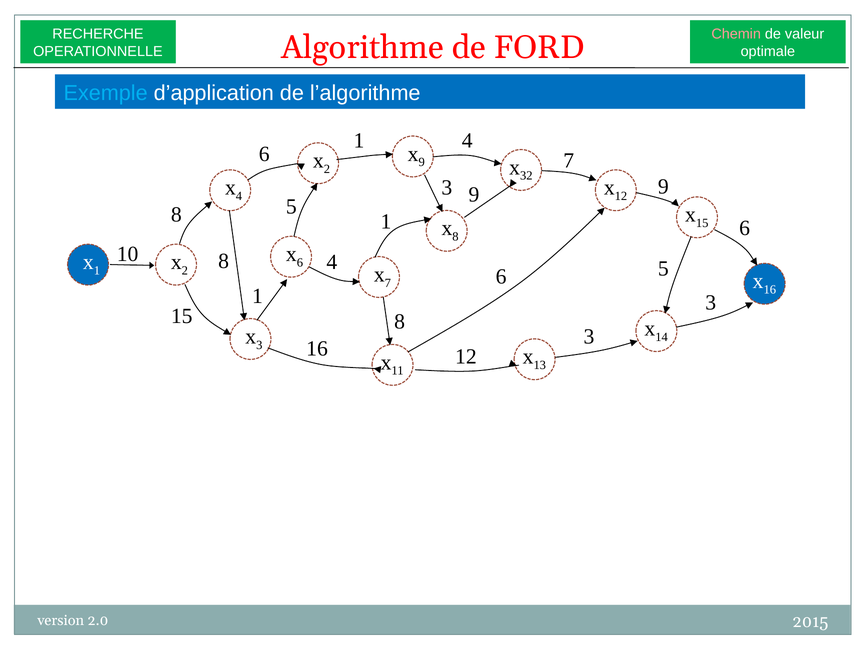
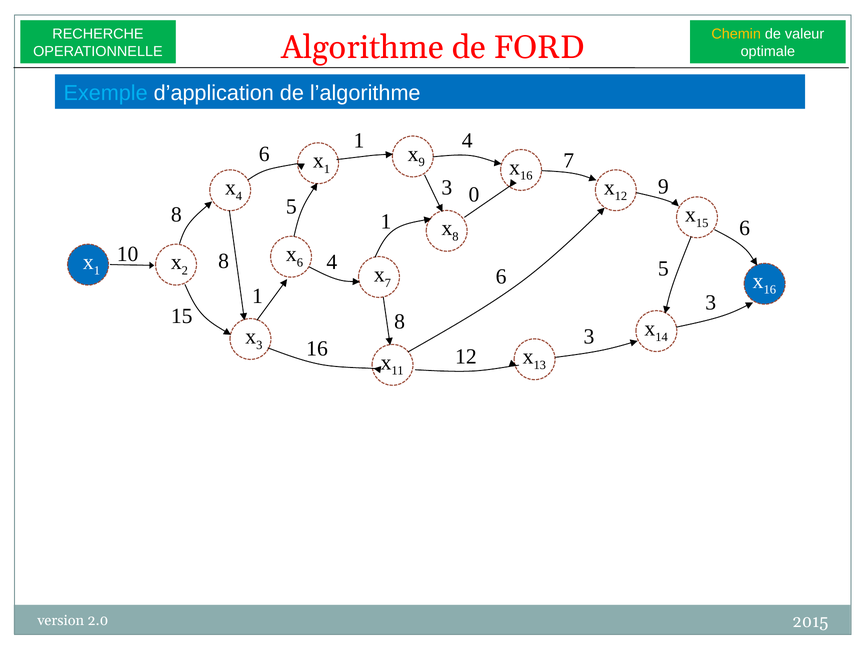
Chemin colour: pink -> yellow (736, 34)
32: 32 -> 16 (526, 176)
2: 2 -> 1 (327, 169)
3 9: 9 -> 0 (474, 195)
